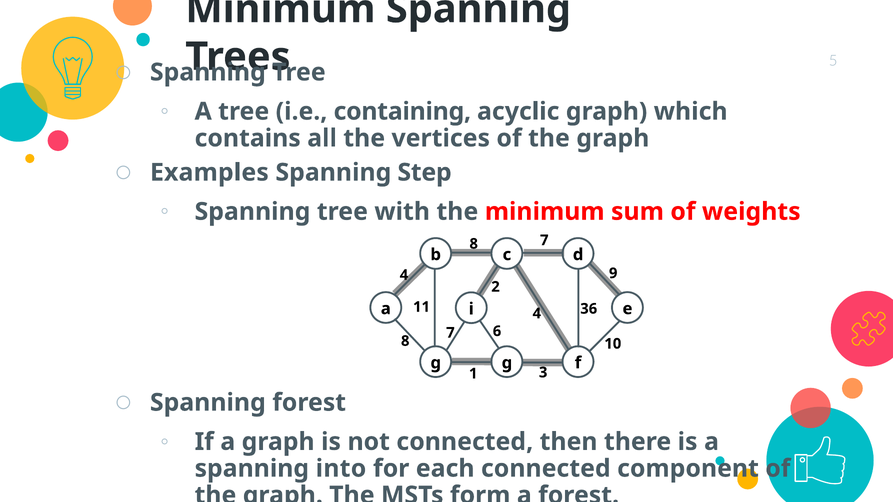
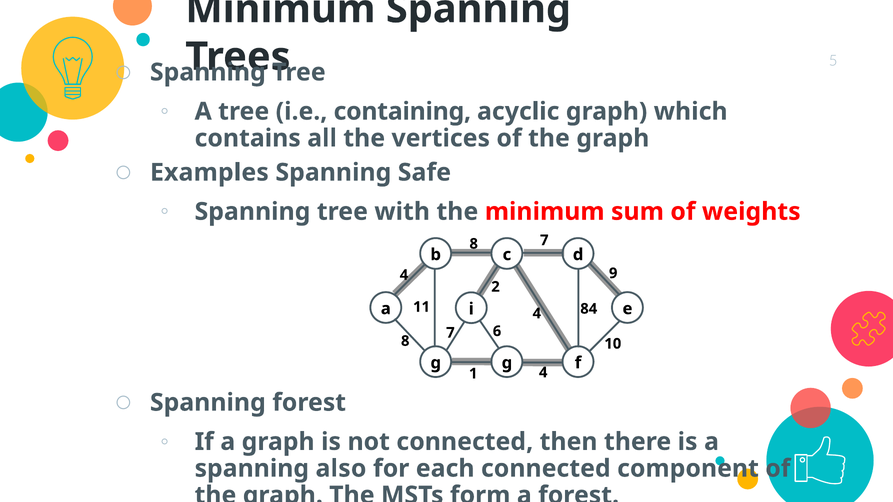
Step: Step -> Safe (424, 173)
36: 36 -> 84 (589, 309)
1 3: 3 -> 4 (543, 373)
into: into -> also (341, 469)
